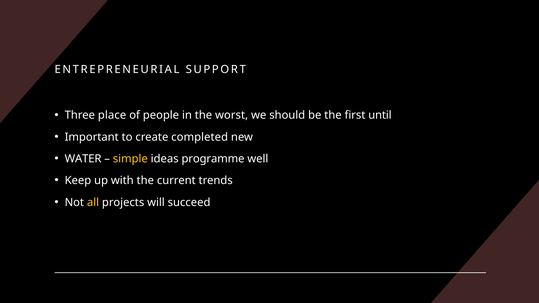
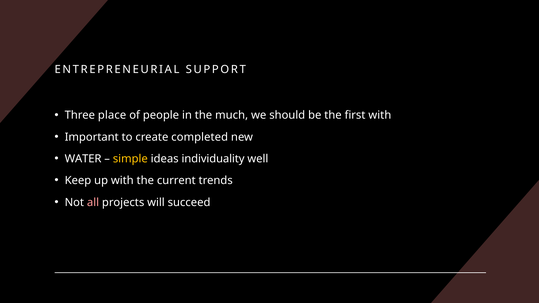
worst: worst -> much (232, 115)
first until: until -> with (380, 115)
programme: programme -> individuality (213, 159)
all colour: yellow -> pink (93, 202)
